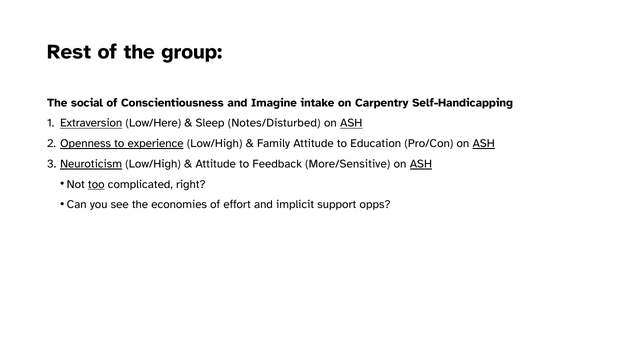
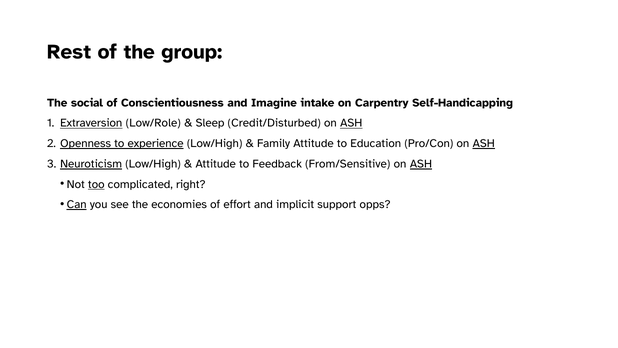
Low/Here: Low/Here -> Low/Role (153, 123)
Notes/Disturbed: Notes/Disturbed -> Credit/Disturbed (274, 123)
More/Sensitive: More/Sensitive -> From/Sensitive (348, 164)
Can underline: none -> present (77, 204)
